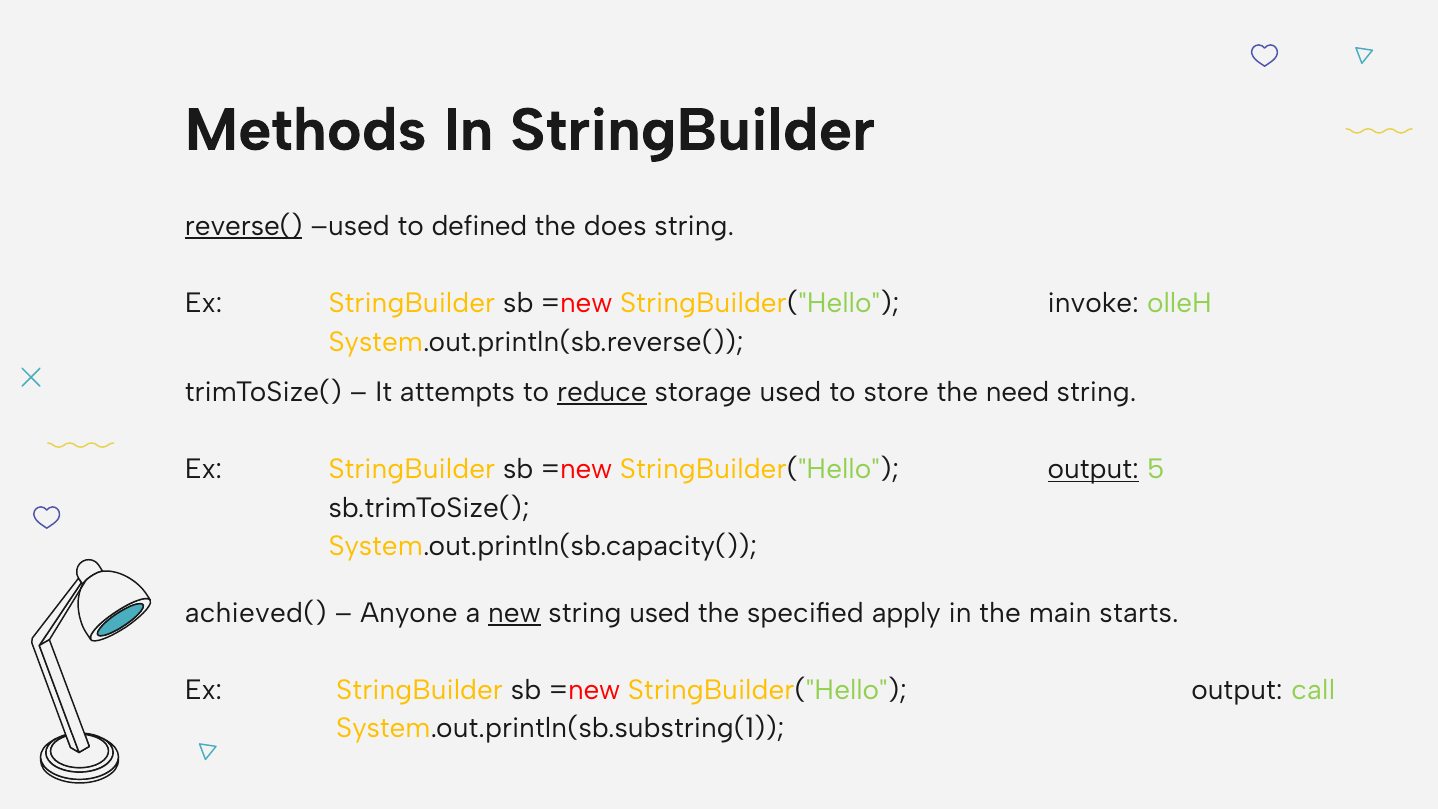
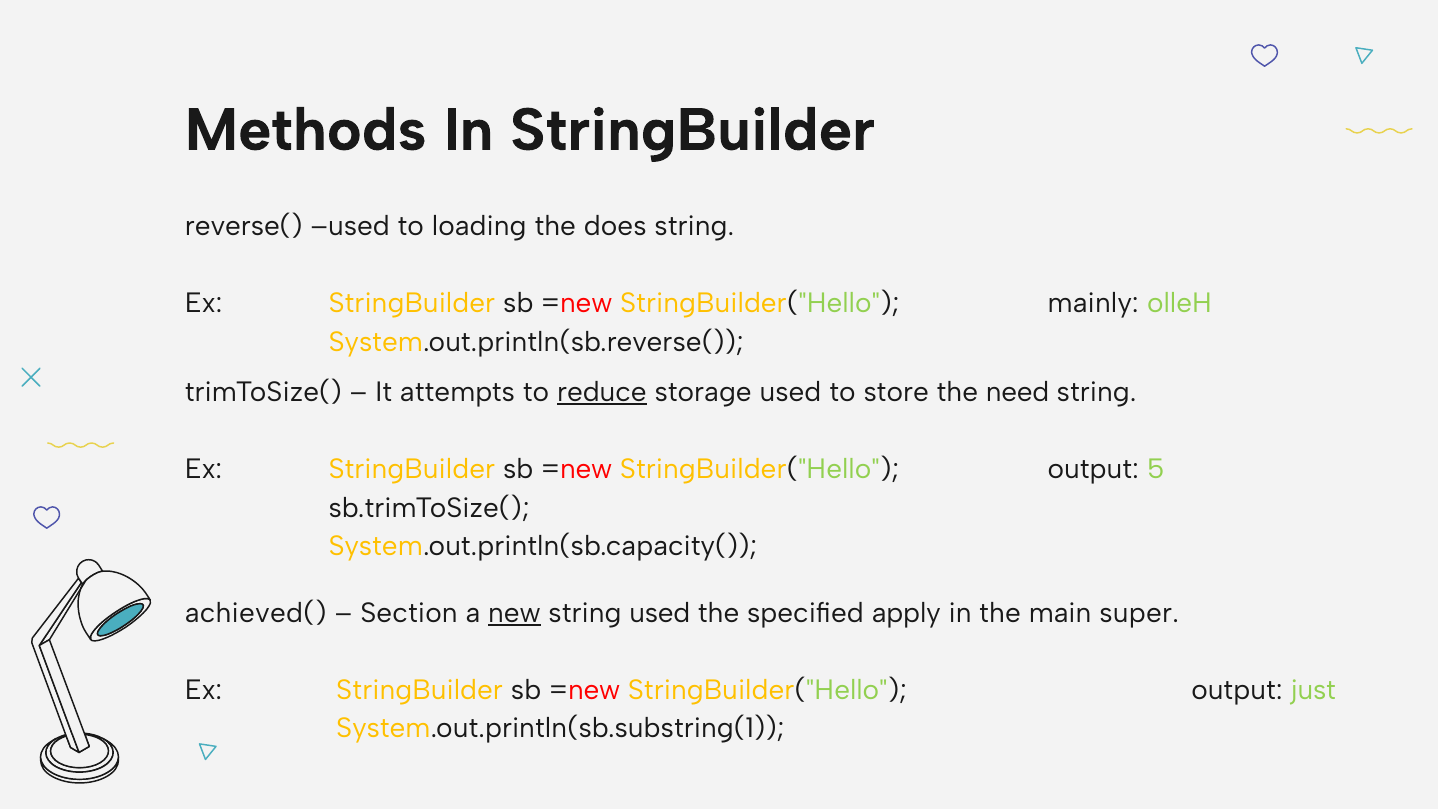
reverse( underline: present -> none (244, 226)
defined: defined -> loading (479, 226)
invoke: invoke -> mainly (1093, 303)
output underline: present -> none (1093, 469)
Anyone: Anyone -> Section (409, 613)
starts: starts -> super (1139, 613)
call: call -> just (1313, 690)
